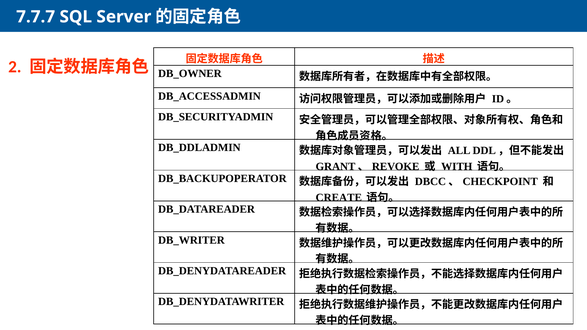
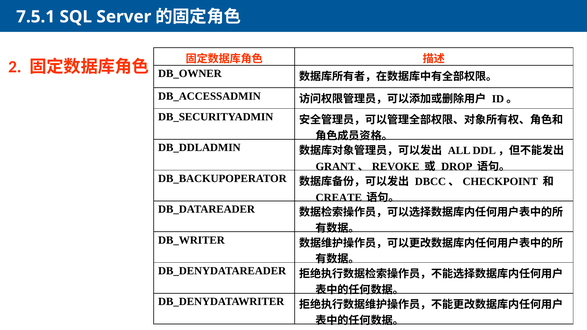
7.7.7: 7.7.7 -> 7.5.1 (36, 17)
WITH: WITH -> DROP (457, 167)
